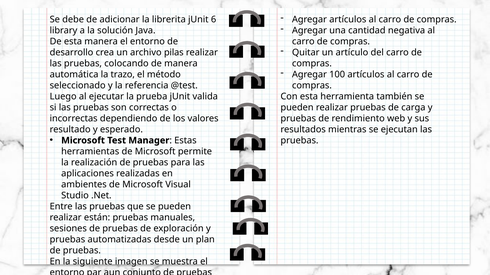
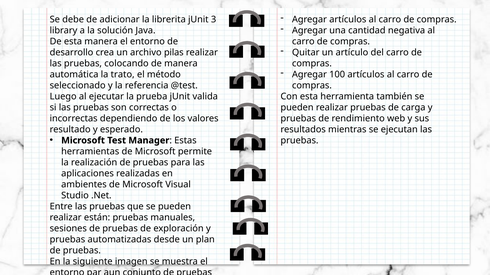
6: 6 -> 3 (214, 19)
trazo: trazo -> trato (123, 75)
